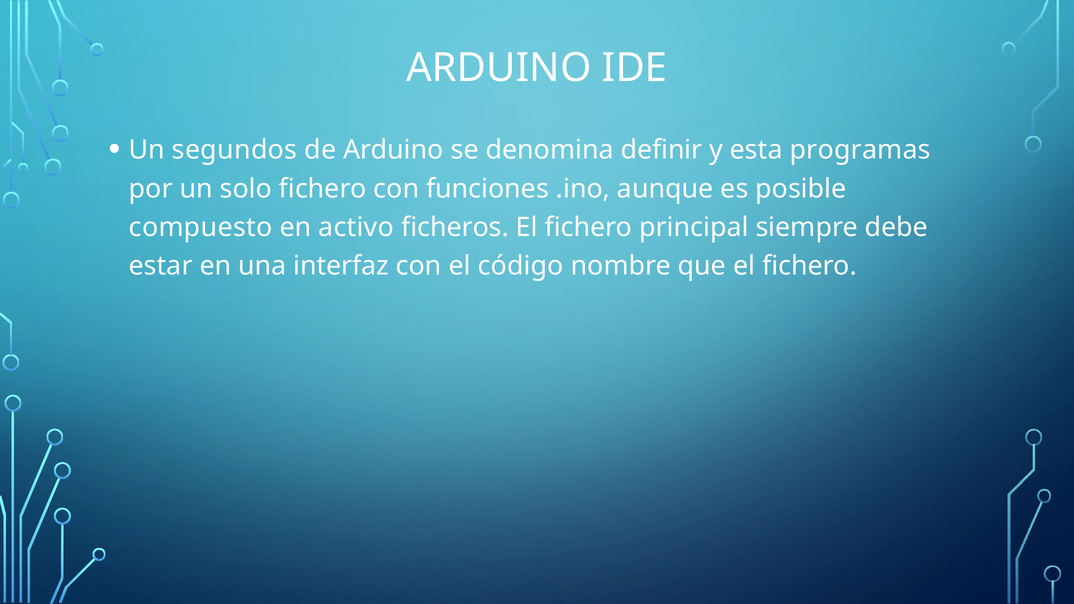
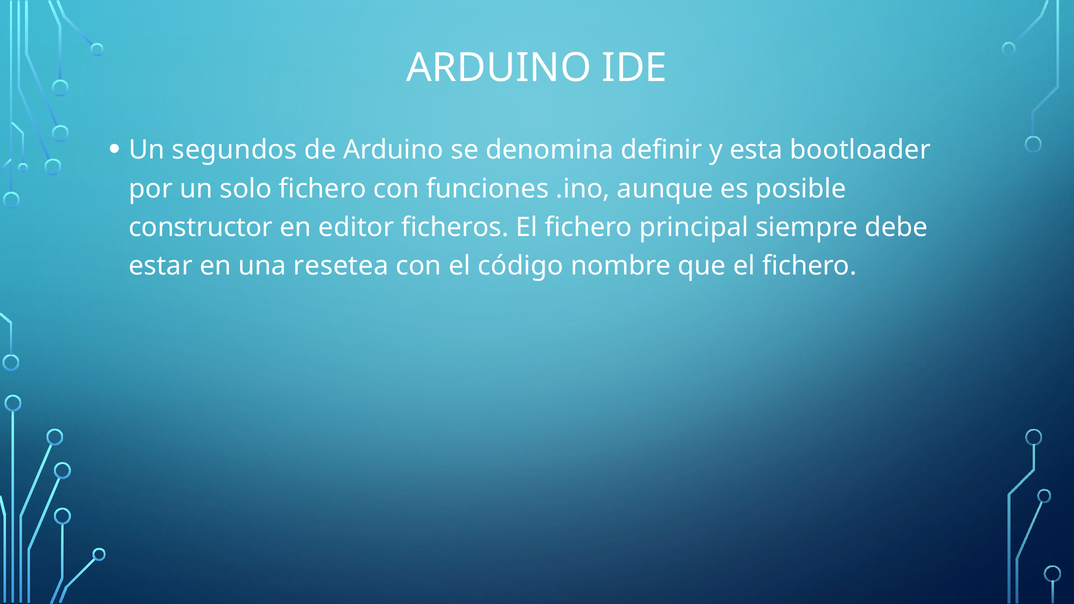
programas: programas -> bootloader (860, 150)
compuesto: compuesto -> constructor (201, 227)
activo: activo -> editor (356, 227)
interfaz: interfaz -> resetea (341, 266)
